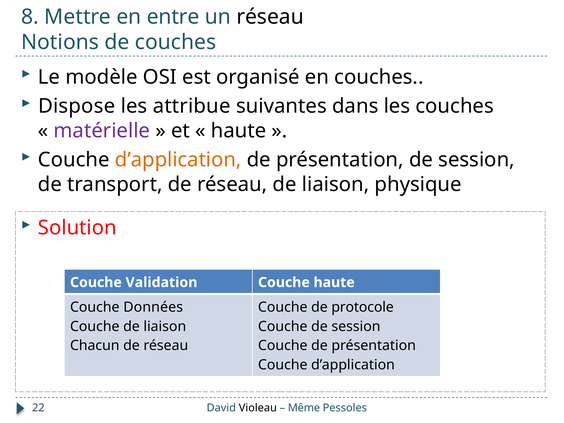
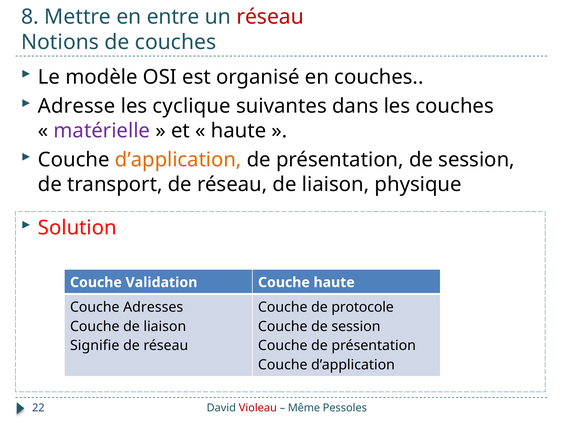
réseau colour: black -> red (270, 17)
Dispose: Dispose -> Adresse (77, 106)
attribue: attribue -> cyclique (192, 106)
Données: Données -> Adresses (153, 307)
Chacun: Chacun -> Signifie (95, 346)
Violeau colour: black -> red (258, 408)
